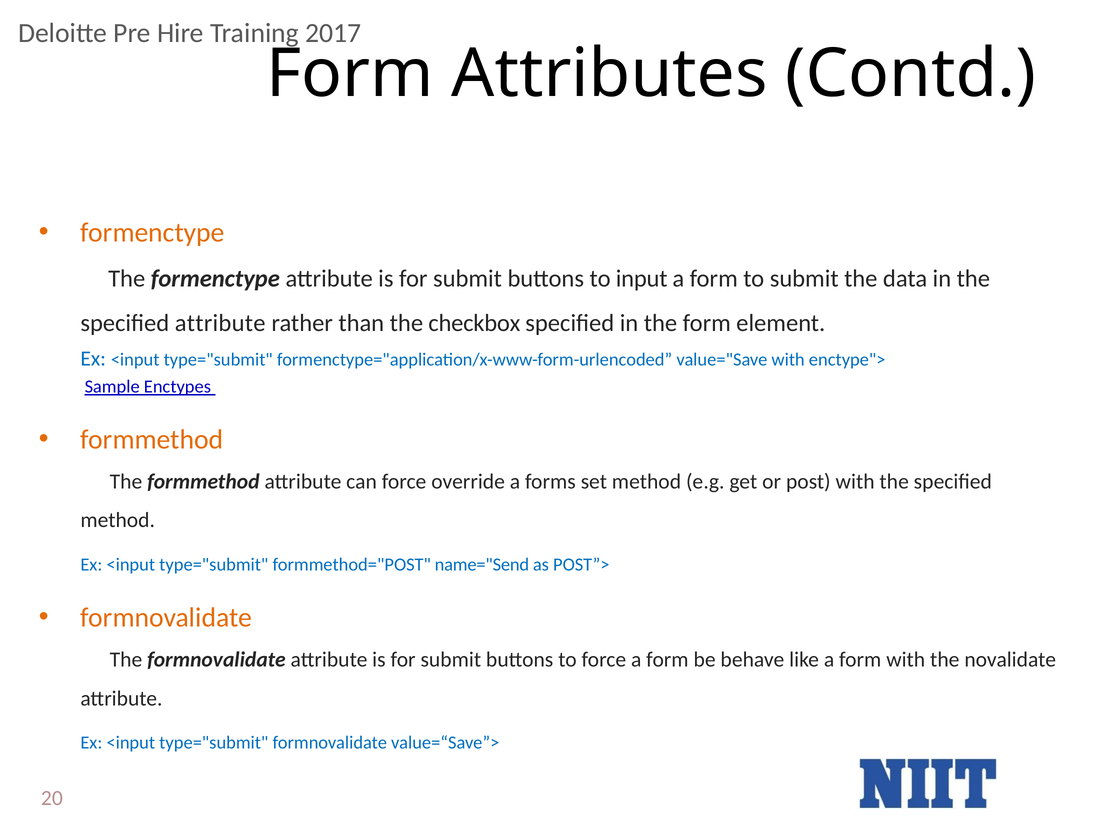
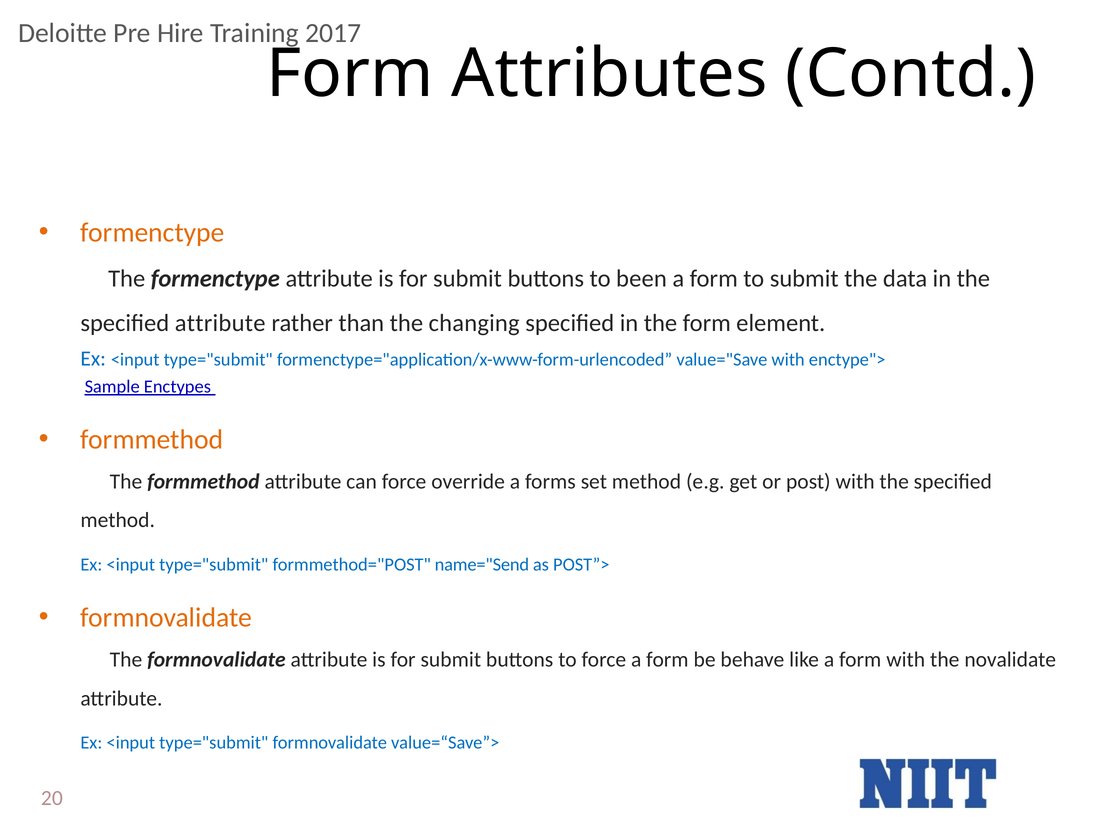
input: input -> been (641, 279)
checkbox: checkbox -> changing (474, 323)
